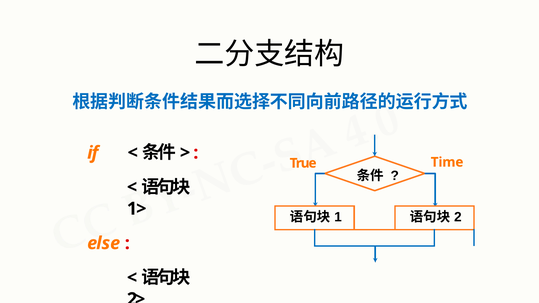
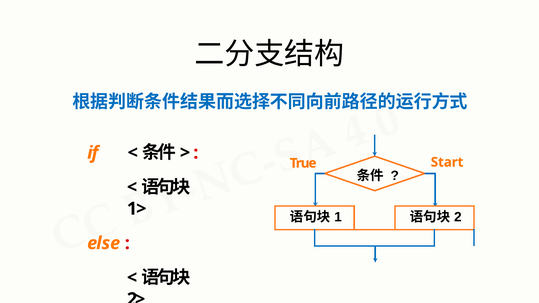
Time: Time -> Start (447, 162)
